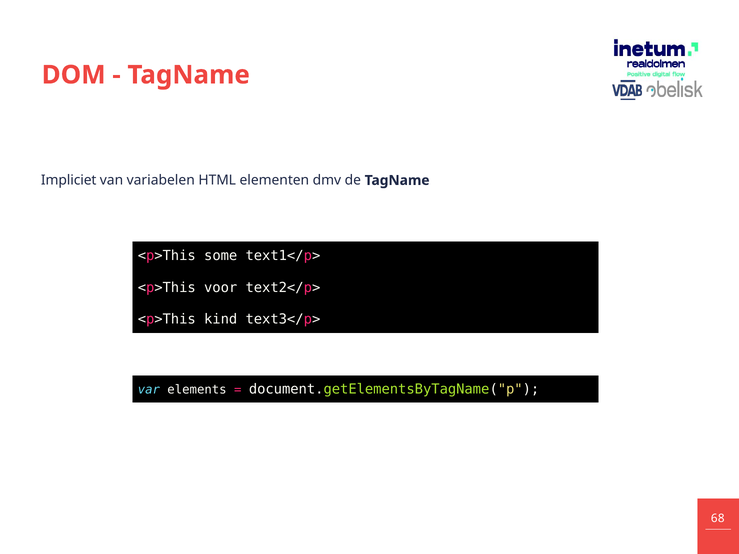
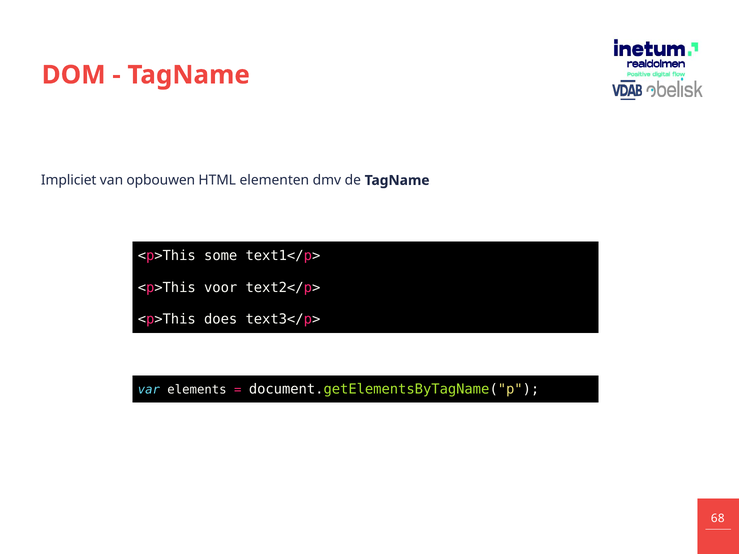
variabelen: variabelen -> opbouwen (161, 180)
kind: kind -> does (221, 320)
